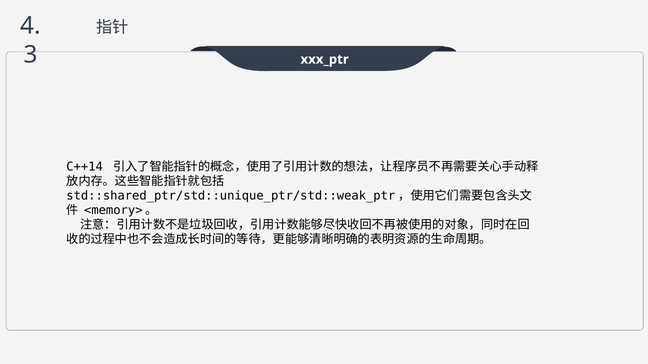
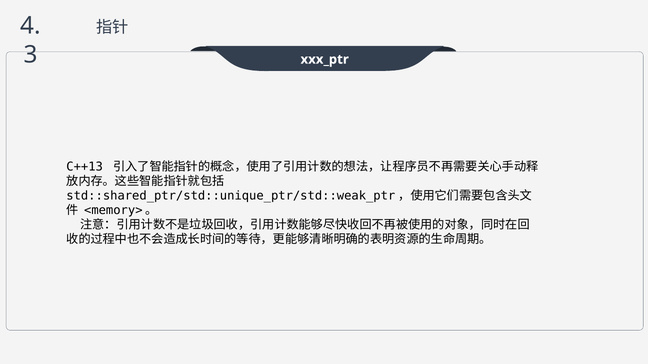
C++14: C++14 -> C++13 (85, 167)
